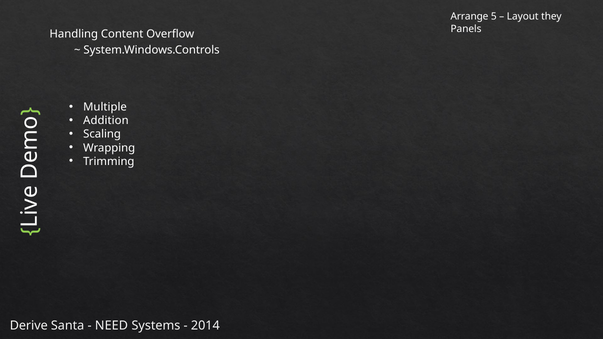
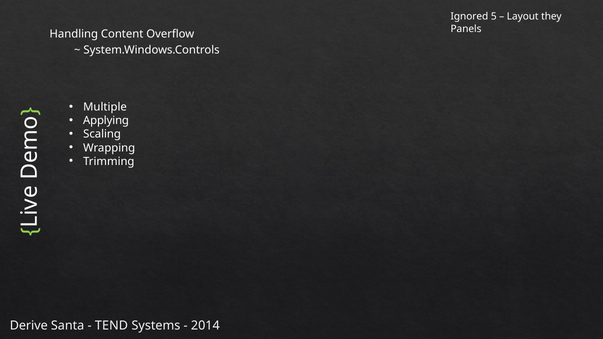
Arrange: Arrange -> Ignored (469, 17)
Addition: Addition -> Applying (106, 121)
NEED: NEED -> TEND (111, 326)
